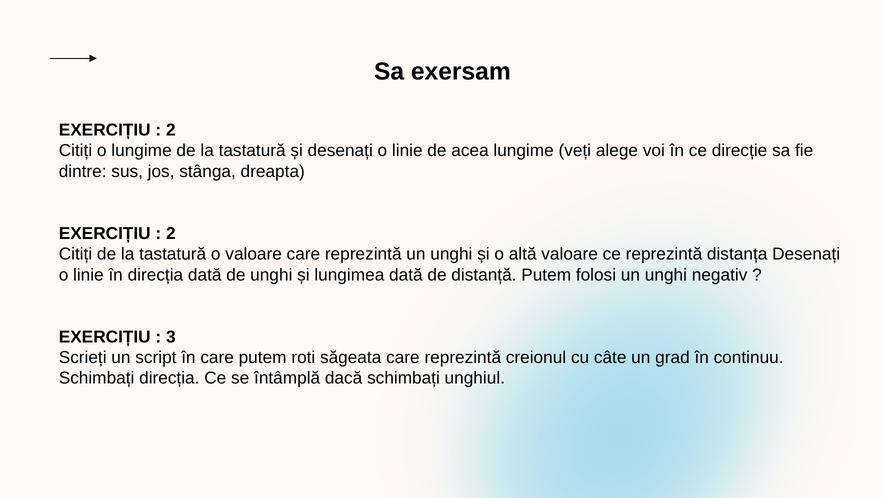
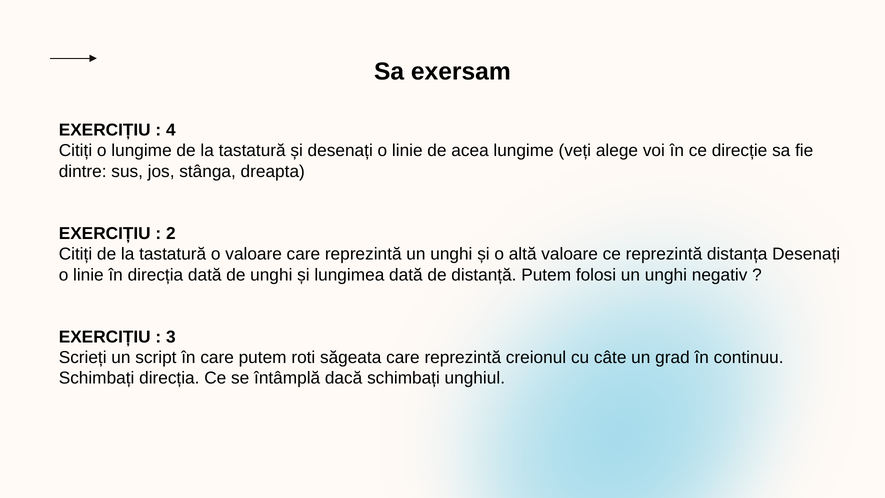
2: 2 -> 4 (171, 130)
